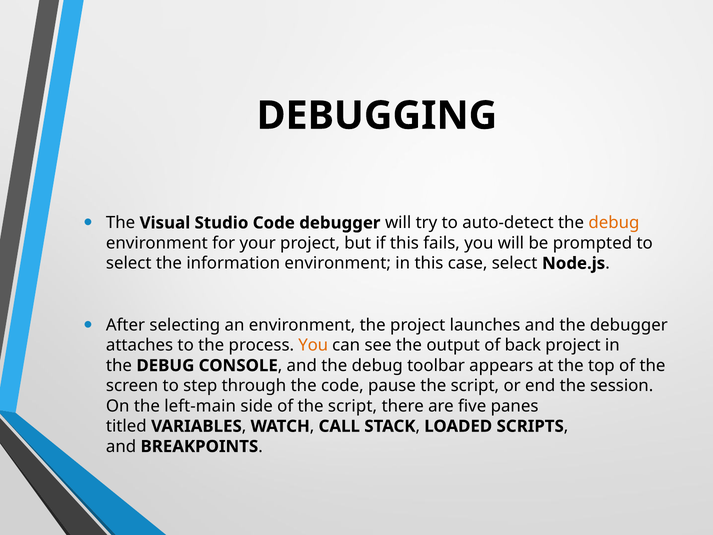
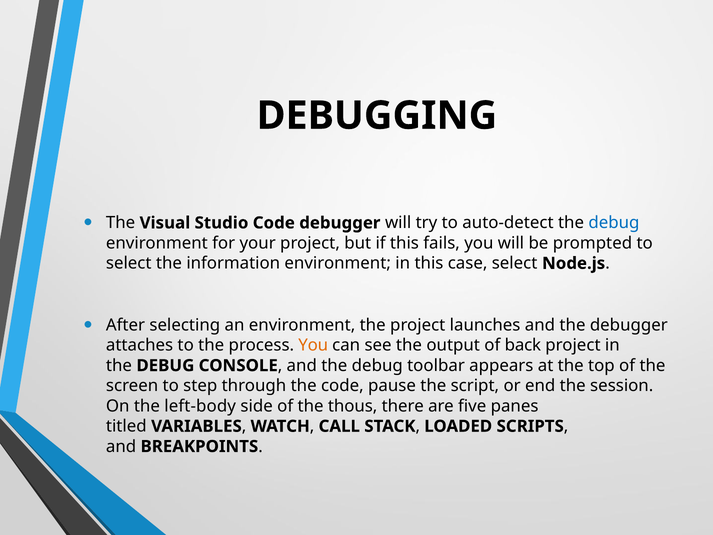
debug colour: orange -> blue (614, 223)
left-main: left-main -> left-body (200, 406)
of the script: script -> thous (353, 406)
